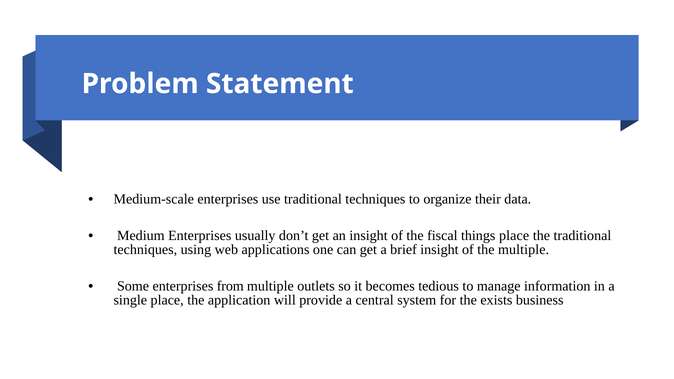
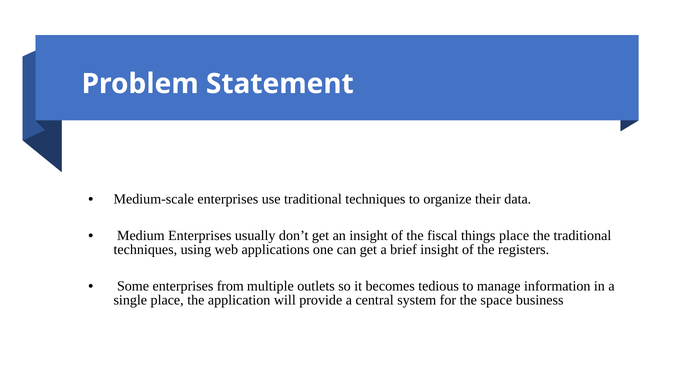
the multiple: multiple -> registers (524, 250)
exists: exists -> space (496, 300)
